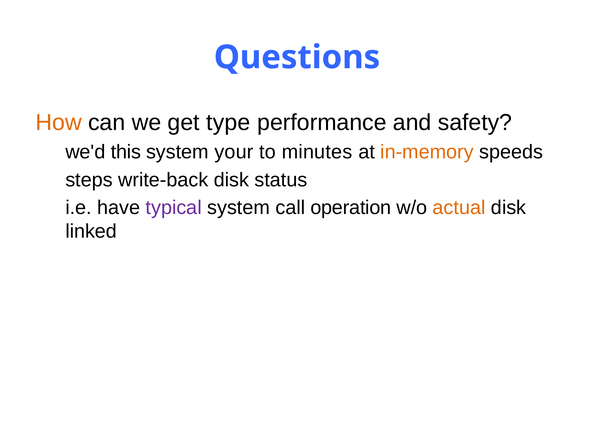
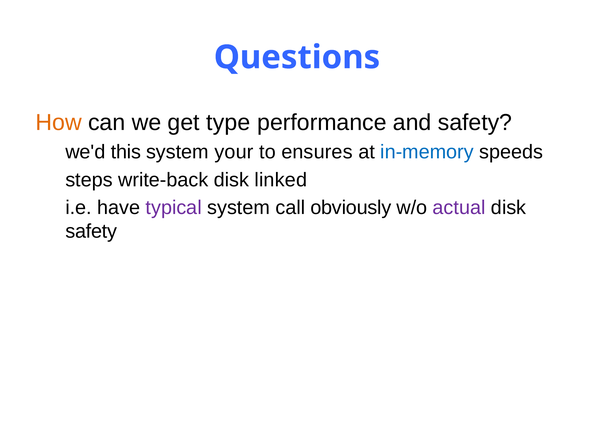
minutes: minutes -> ensures (317, 152)
in-memory colour: orange -> blue (427, 152)
status: status -> linked (281, 180)
operation: operation -> obviously (351, 207)
actual colour: orange -> purple (459, 207)
linked: linked -> safety (91, 231)
